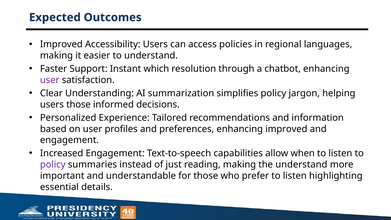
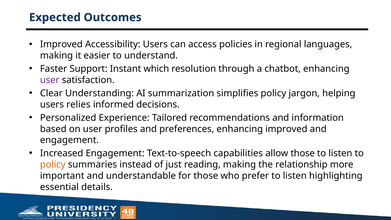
users those: those -> relies (78, 104)
allow when: when -> those (303, 153)
policy colour: purple -> orange (53, 165)
the understand: understand -> relationship (301, 165)
